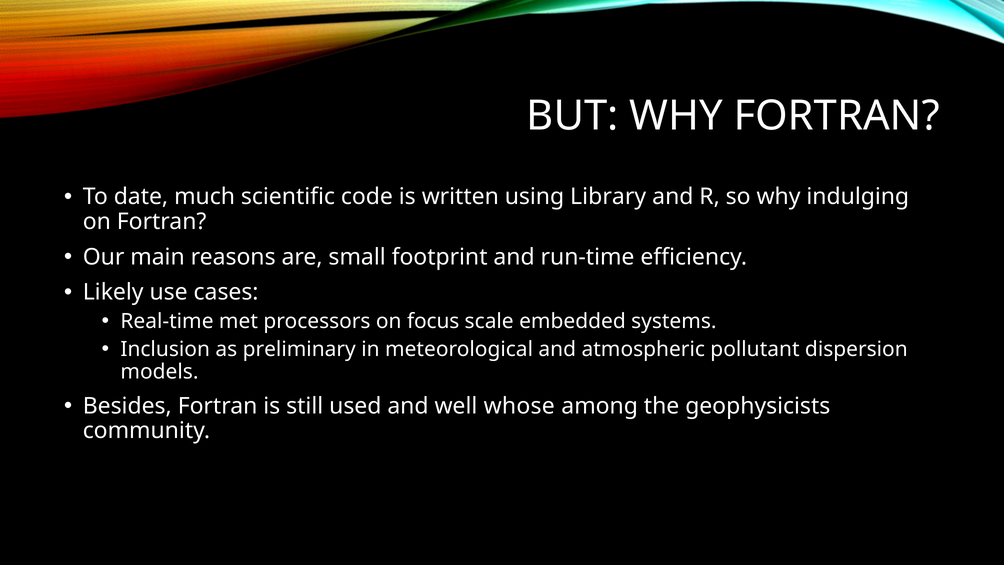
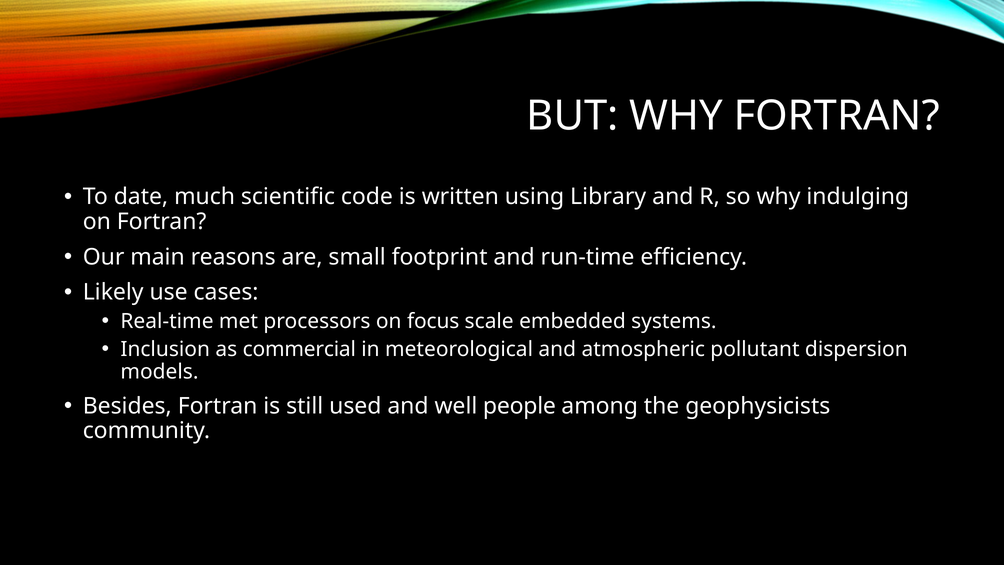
preliminary: preliminary -> commercial (299, 349)
whose: whose -> people (519, 406)
